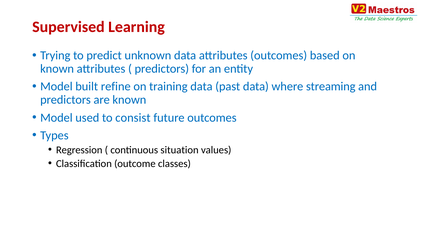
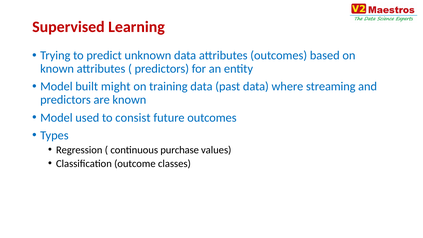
refine: refine -> might (116, 87)
situation: situation -> purchase (180, 150)
